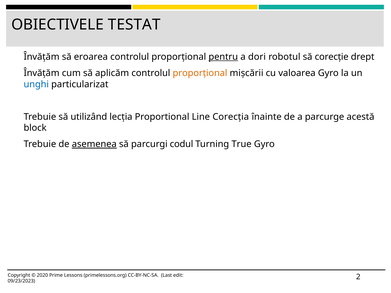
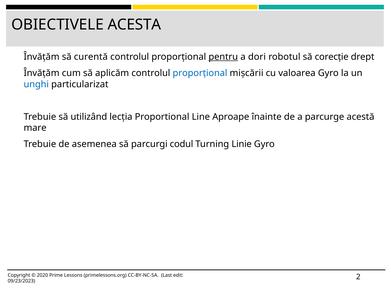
TESTAT: TESTAT -> ACESTA (134, 25)
eroarea: eroarea -> curentă (91, 57)
proporțional colour: orange -> blue (200, 73)
Corecția: Corecția -> Aproape (231, 117)
block: block -> mare (35, 128)
asemenea underline: present -> none (94, 144)
True: True -> Linie (242, 144)
